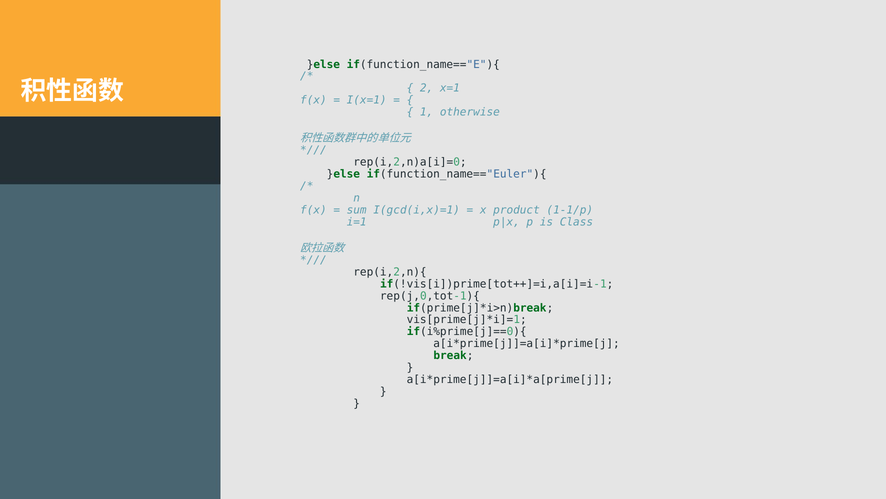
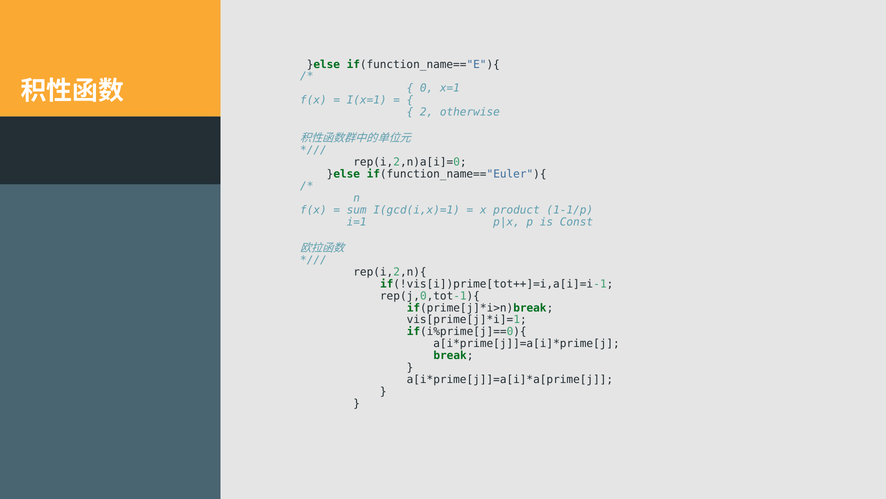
2: 2 -> 0 (427, 88)
1: 1 -> 2 (427, 112)
Class: Class -> Const (576, 222)
